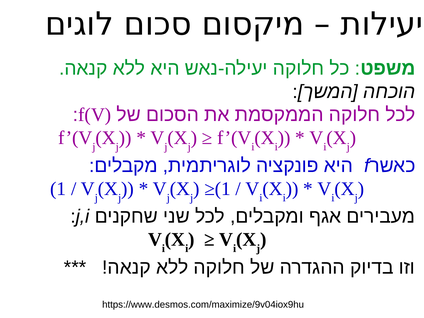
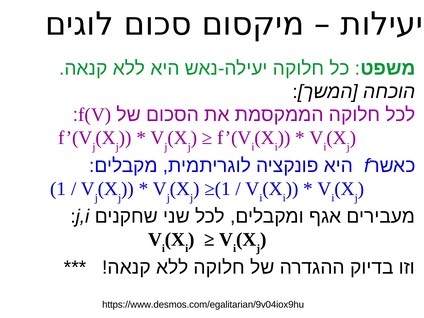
https://www.desmos.com/maximize/9v04iox9hu: https://www.desmos.com/maximize/9v04iox9hu -> https://www.desmos.com/egalitarian/9v04iox9hu (203, 304)
